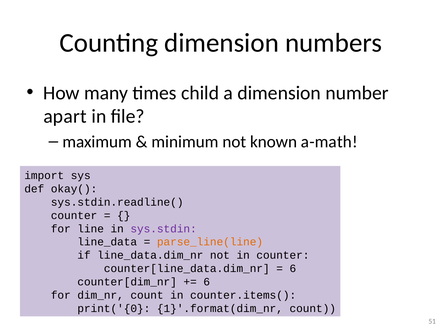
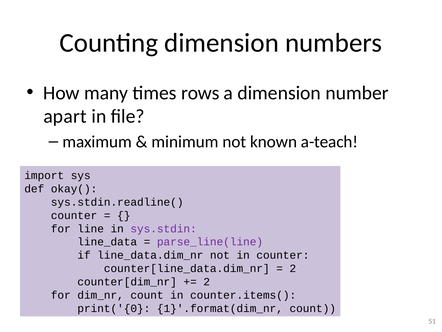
child: child -> rows (200, 93)
a-math: a-math -> a-teach (329, 142)
parse_line(line colour: orange -> purple (210, 242)
6: 6 -> 2 (293, 268)
6: 6 -> 2 (207, 281)
